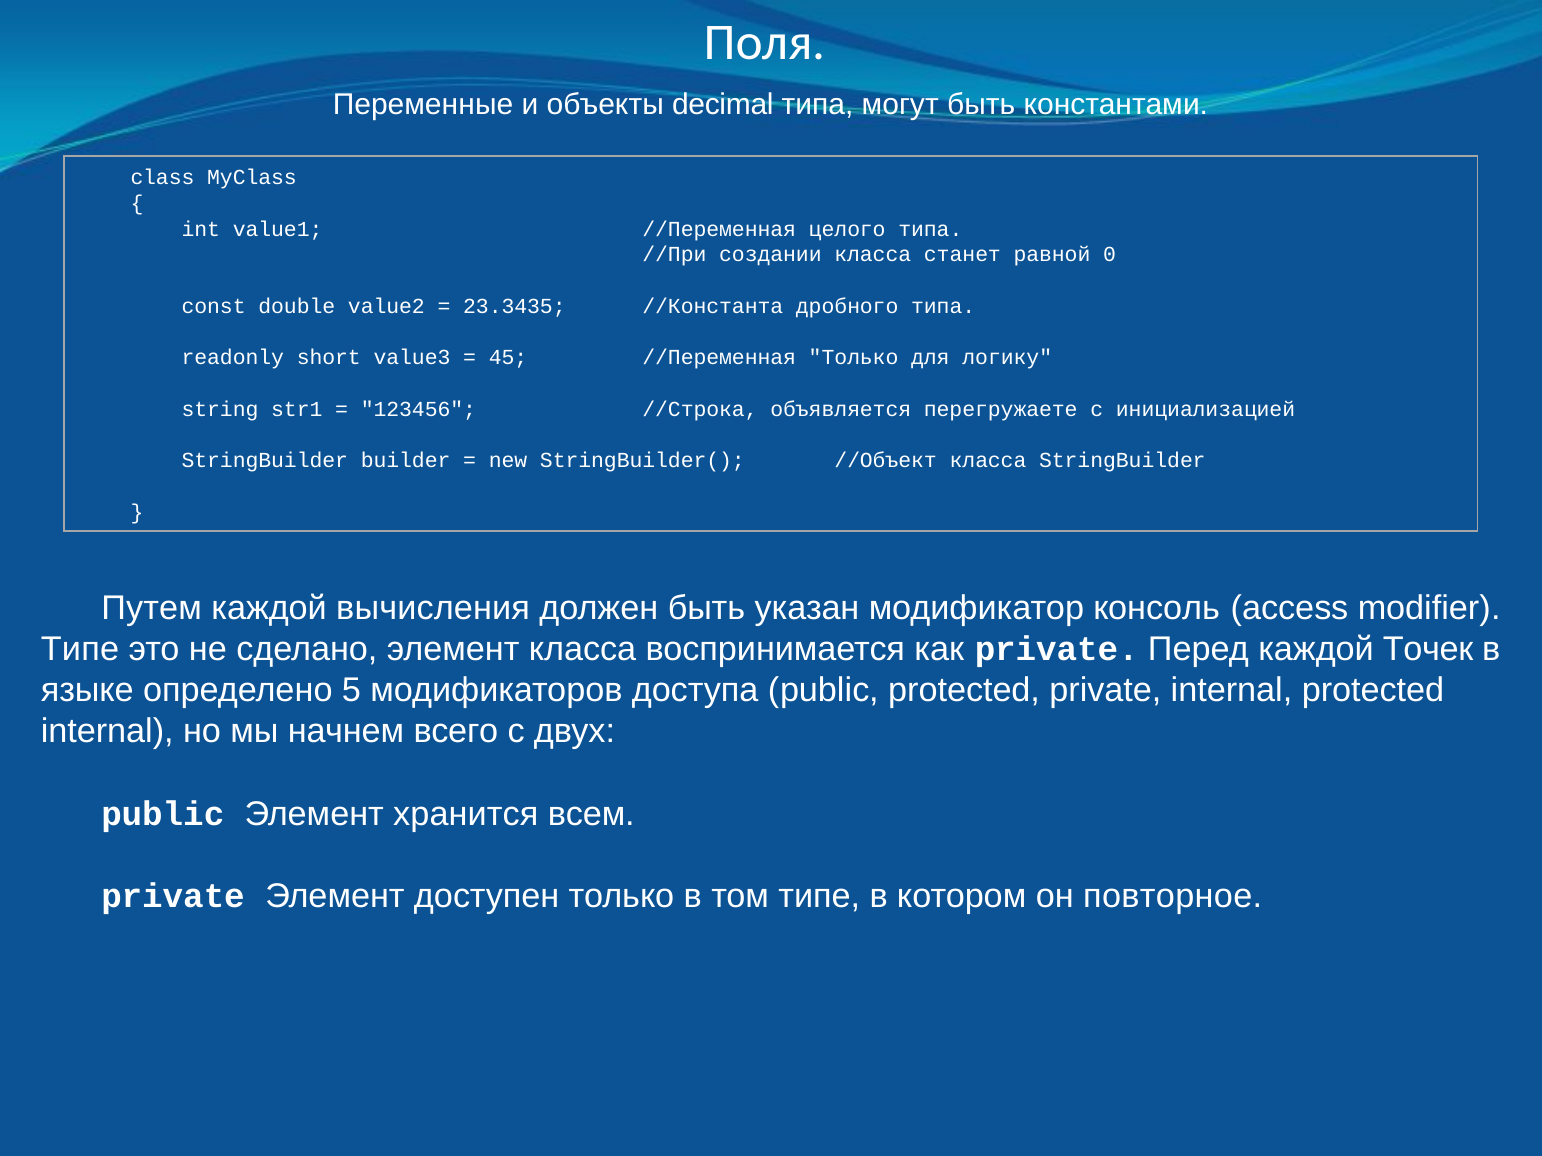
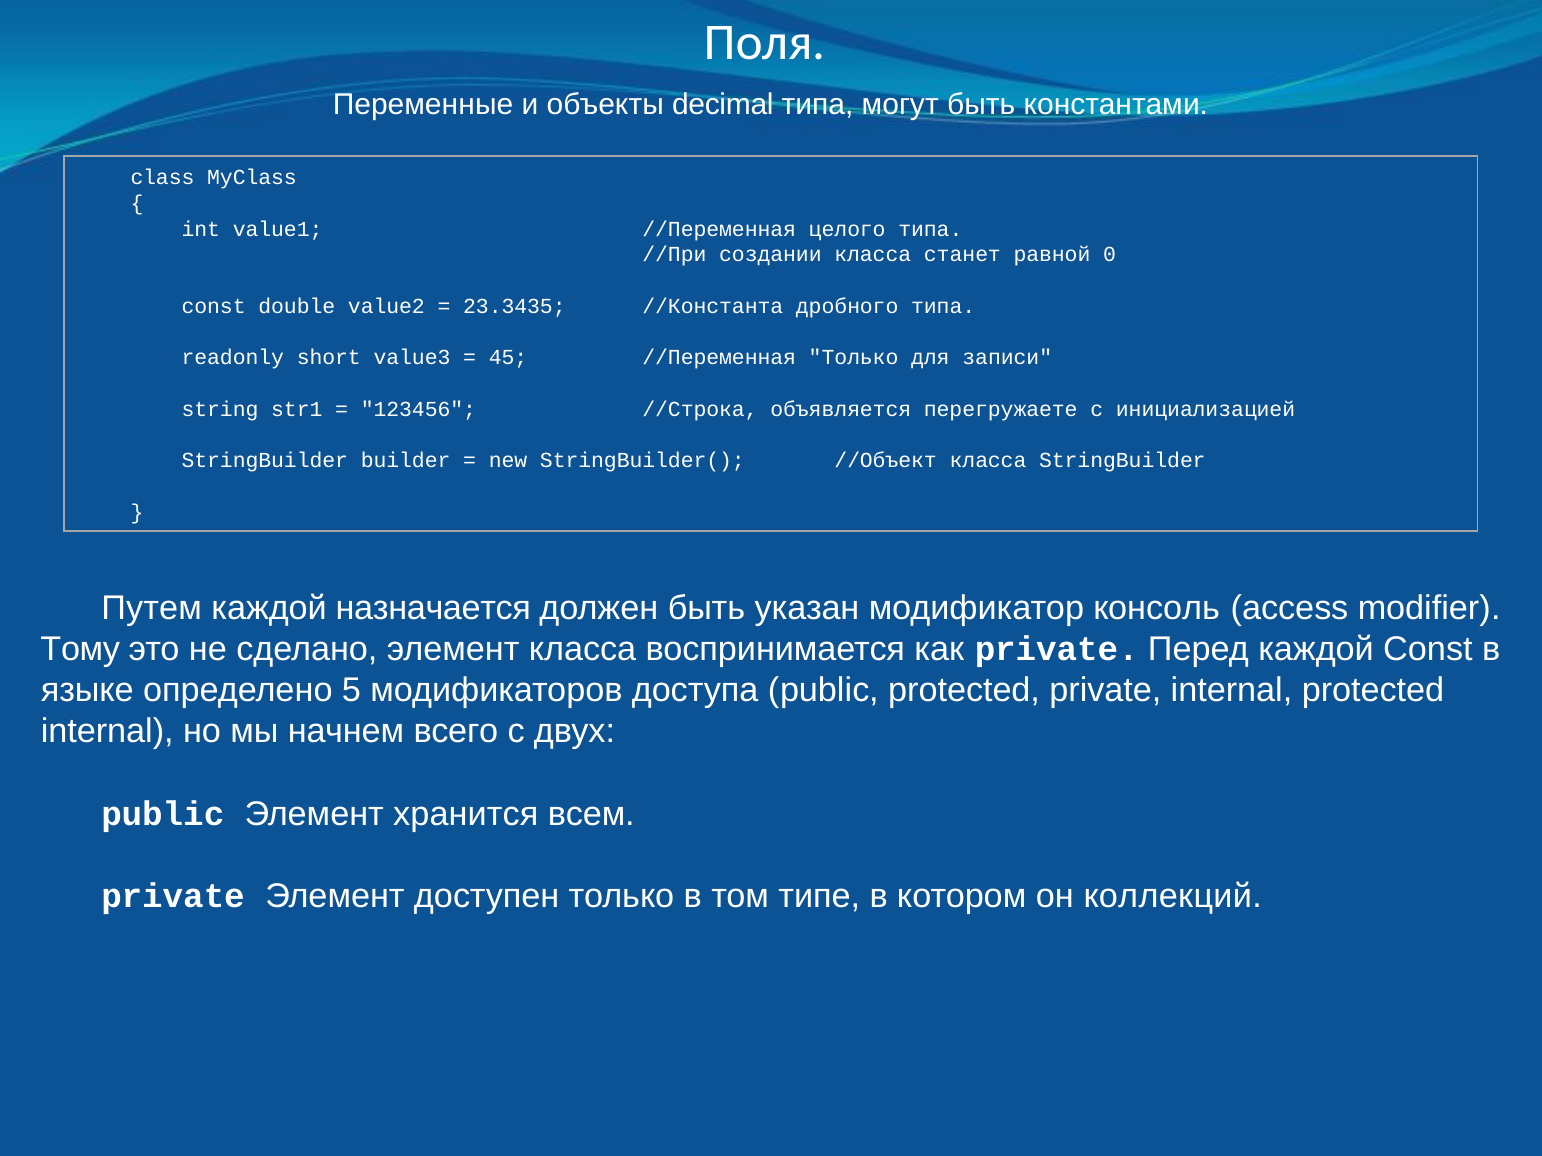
логику: логику -> записи (1007, 358)
вычисления: вычисления -> назначается (433, 609)
Типе: Типе -> Тому (80, 650)
каждой Точек: Точек -> Const (1428, 650)
повторное: повторное -> коллекций (1173, 896)
